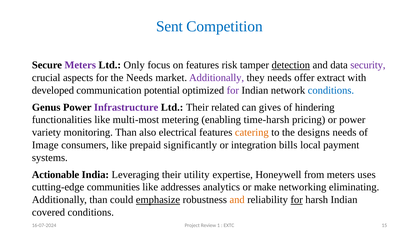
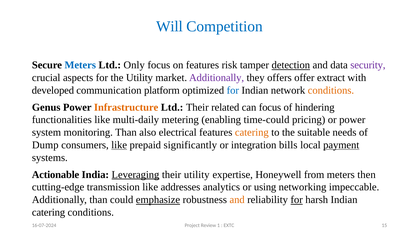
Sent: Sent -> Will (169, 27)
Meters colour: purple -> blue (80, 65)
the Needs: Needs -> Utility (139, 78)
they needs: needs -> offers (279, 78)
potential: potential -> platform (162, 90)
for colour: purple -> blue (233, 90)
conditions colour: blue -> orange (331, 90)
Infrastructure colour: purple -> orange (126, 107)
can gives: gives -> focus (270, 107)
multi-most: multi-most -> multi-daily (136, 120)
time-harsh: time-harsh -> time-could (267, 120)
variety: variety -> system (46, 132)
designs: designs -> suitable (314, 132)
Image: Image -> Dump (45, 145)
like underline: none -> present (119, 145)
payment underline: none -> present (341, 145)
Leveraging underline: none -> present (135, 174)
uses: uses -> then (367, 174)
communities: communities -> transmission (113, 187)
make: make -> using (265, 187)
eliminating: eliminating -> impeccable (354, 187)
covered: covered -> catering (49, 212)
